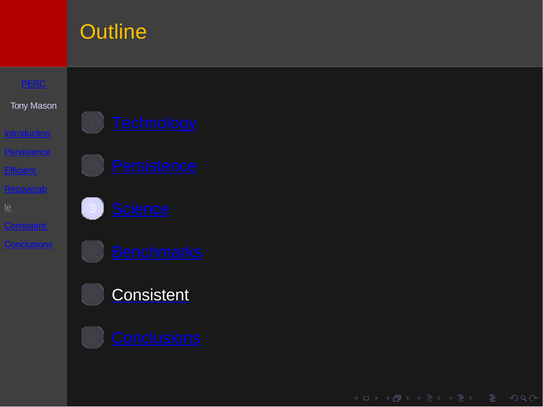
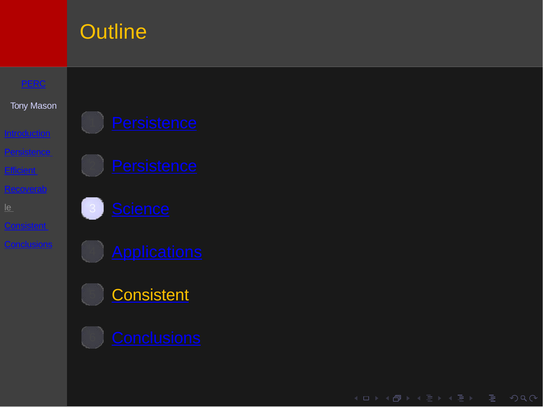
1 Technology: Technology -> Persistence (154, 123)
Benchmarks: Benchmarks -> Applications (157, 252)
Consistent colour: white -> yellow (150, 295)
